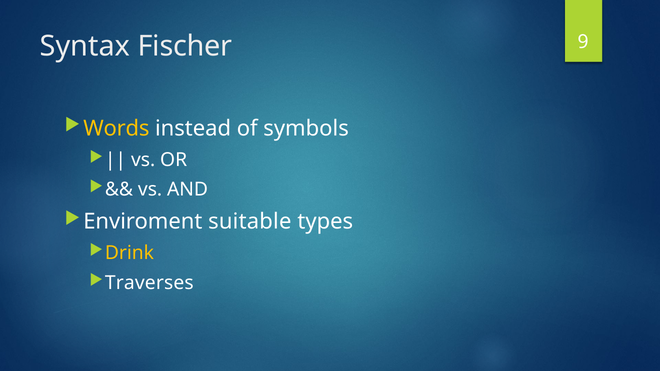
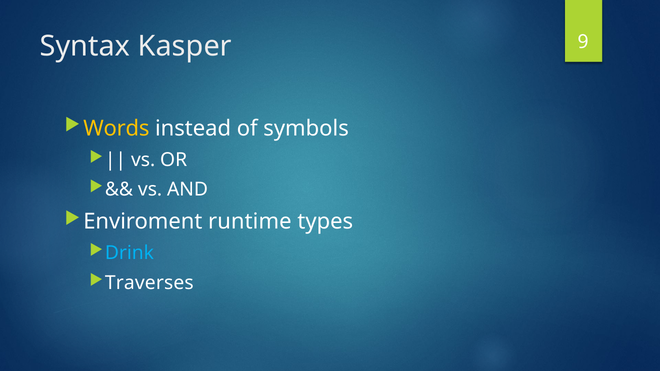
Fischer: Fischer -> Kasper (185, 46)
suitable: suitable -> runtime (250, 222)
Drink colour: yellow -> light blue (129, 253)
